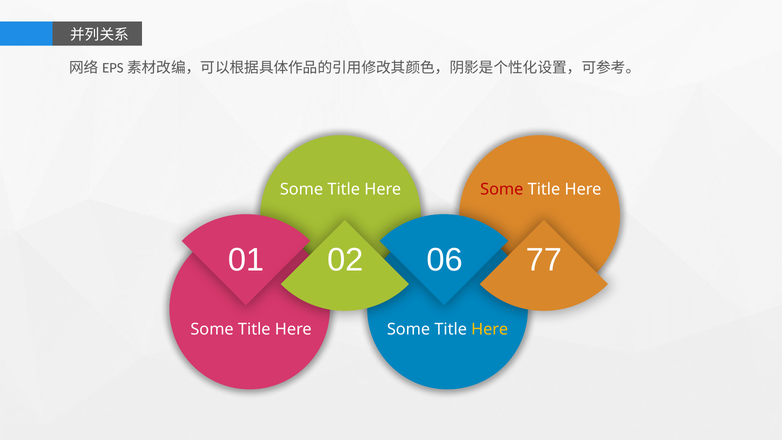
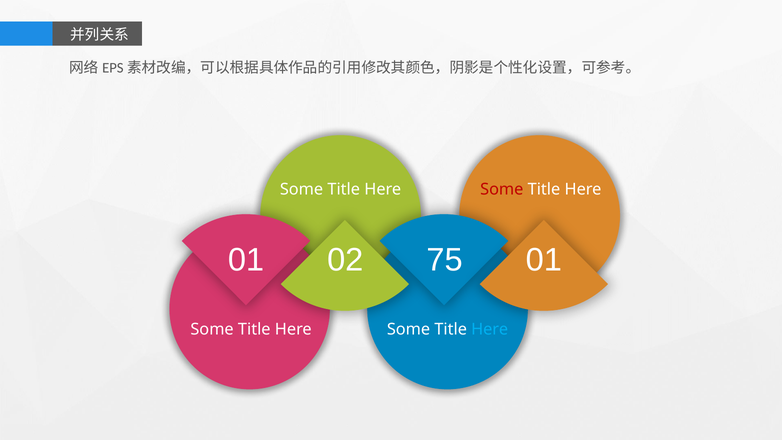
06: 06 -> 75 (445, 260)
01 77: 77 -> 01 (544, 260)
Here colour: yellow -> light blue (490, 329)
